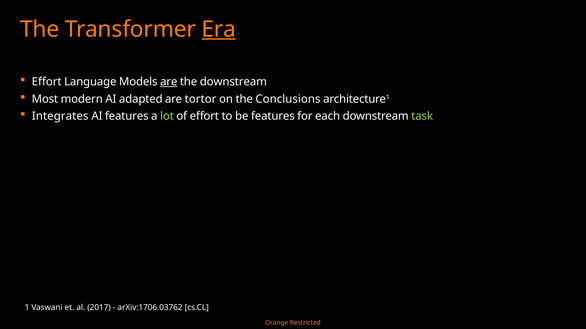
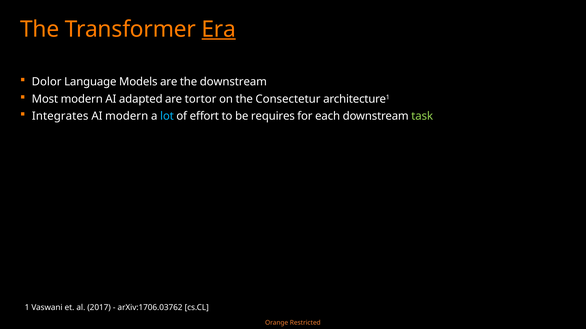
Effort: Effort -> Dolor (47, 82)
are underline: present -> none (169, 82)
Conclusions: Conclusions -> Consectetur (288, 99)
AI features: features -> modern (127, 116)
lot colour: light green -> light blue (167, 116)
be features: features -> requires (273, 116)
